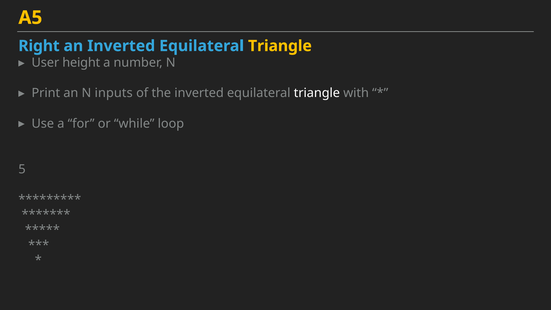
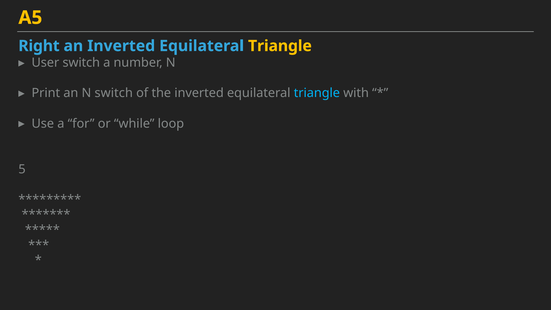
User height: height -> switch (81, 63)
N inputs: inputs -> switch (114, 93)
triangle colour: white -> light blue (317, 93)
